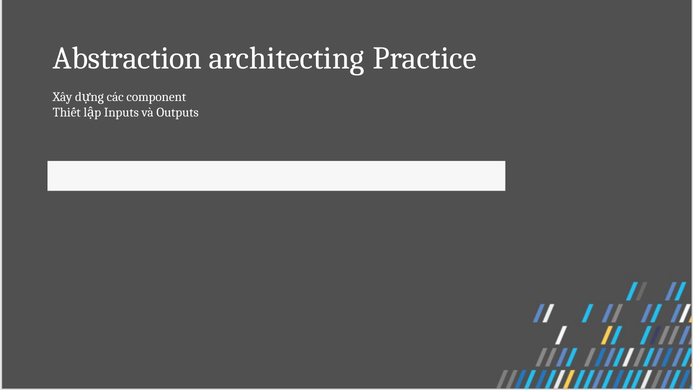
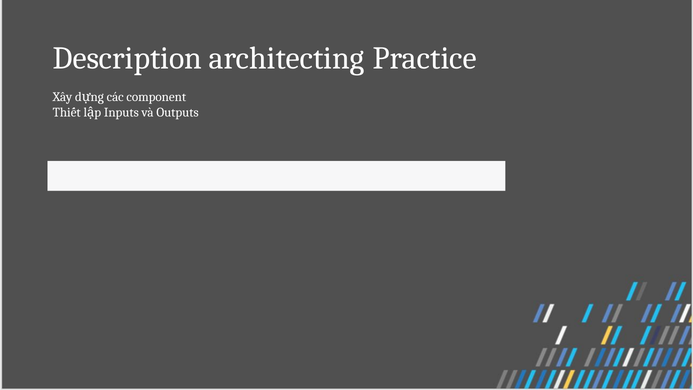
Abstraction: Abstraction -> Description (127, 58)
